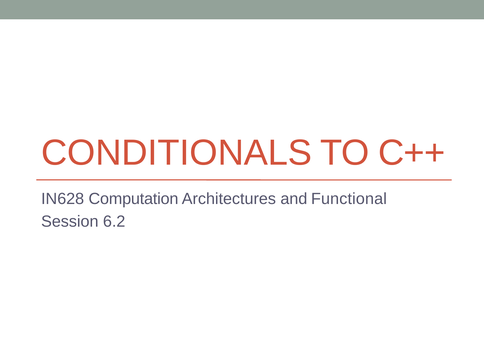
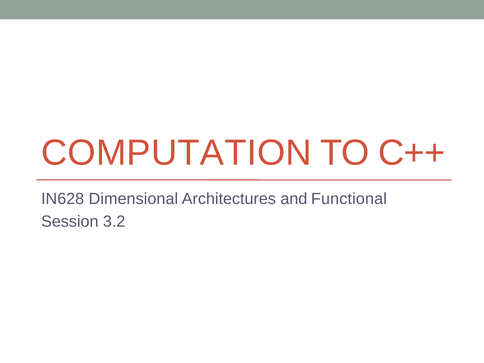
CONDITIONALS: CONDITIONALS -> COMPUTATION (176, 153)
Computation: Computation -> Dimensional (133, 199)
6.2: 6.2 -> 3.2 (114, 221)
